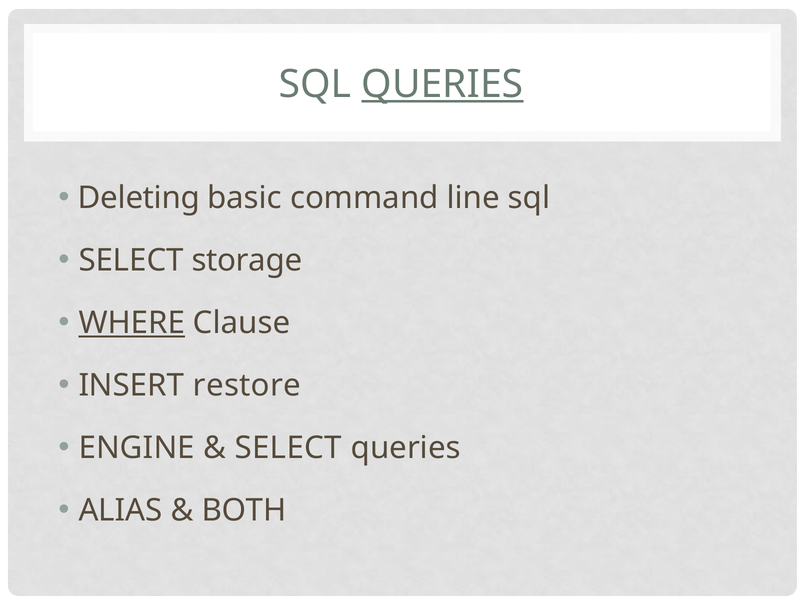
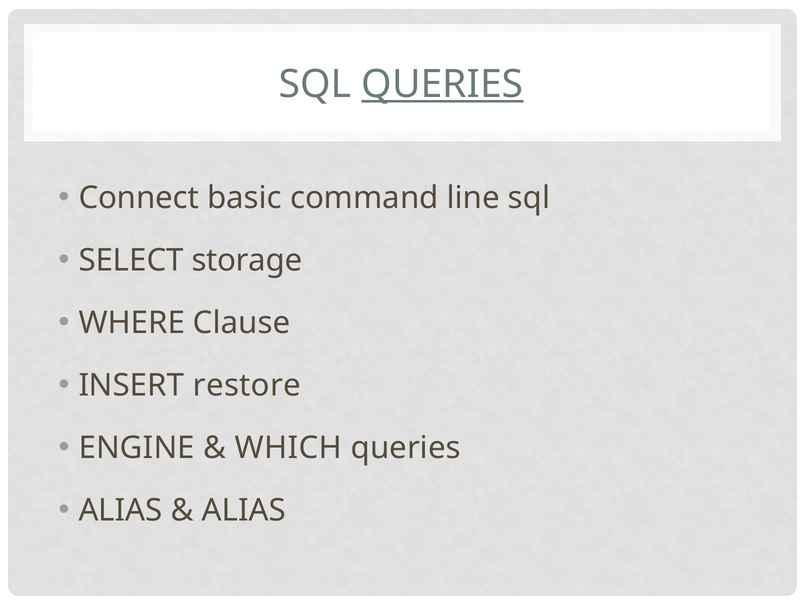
Deleting: Deleting -> Connect (139, 198)
WHERE underline: present -> none (132, 323)
SELECT: SELECT -> WHICH (288, 448)
BOTH: BOTH -> ALIAS (244, 510)
